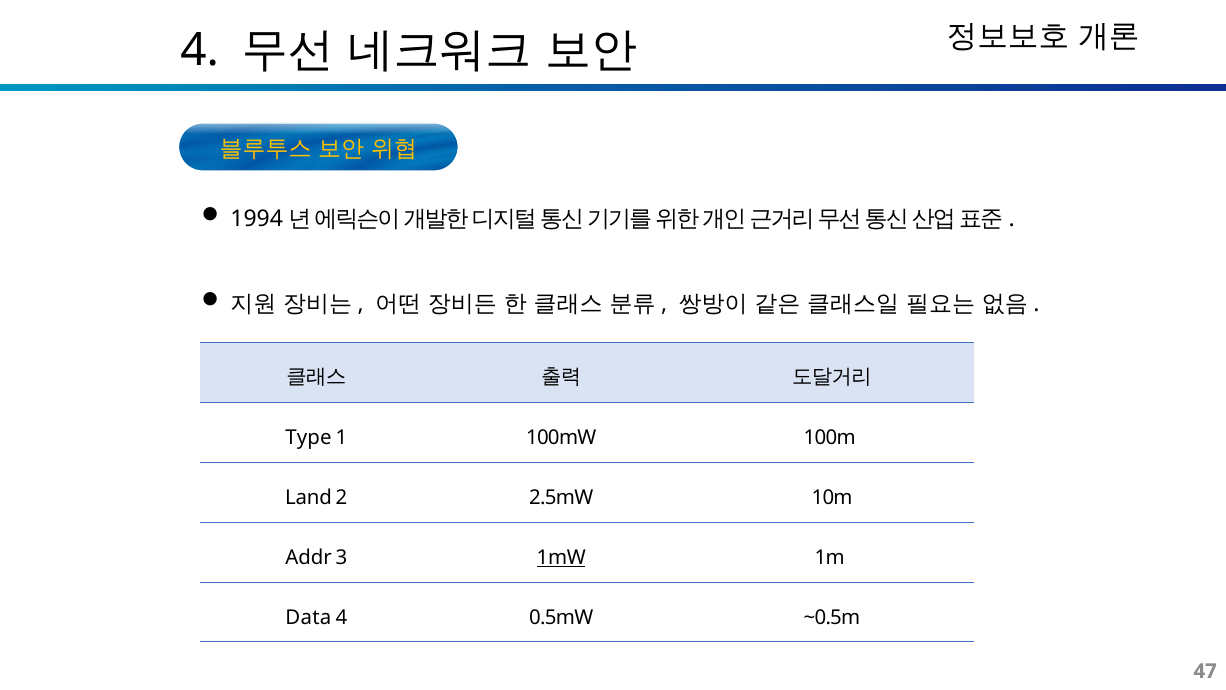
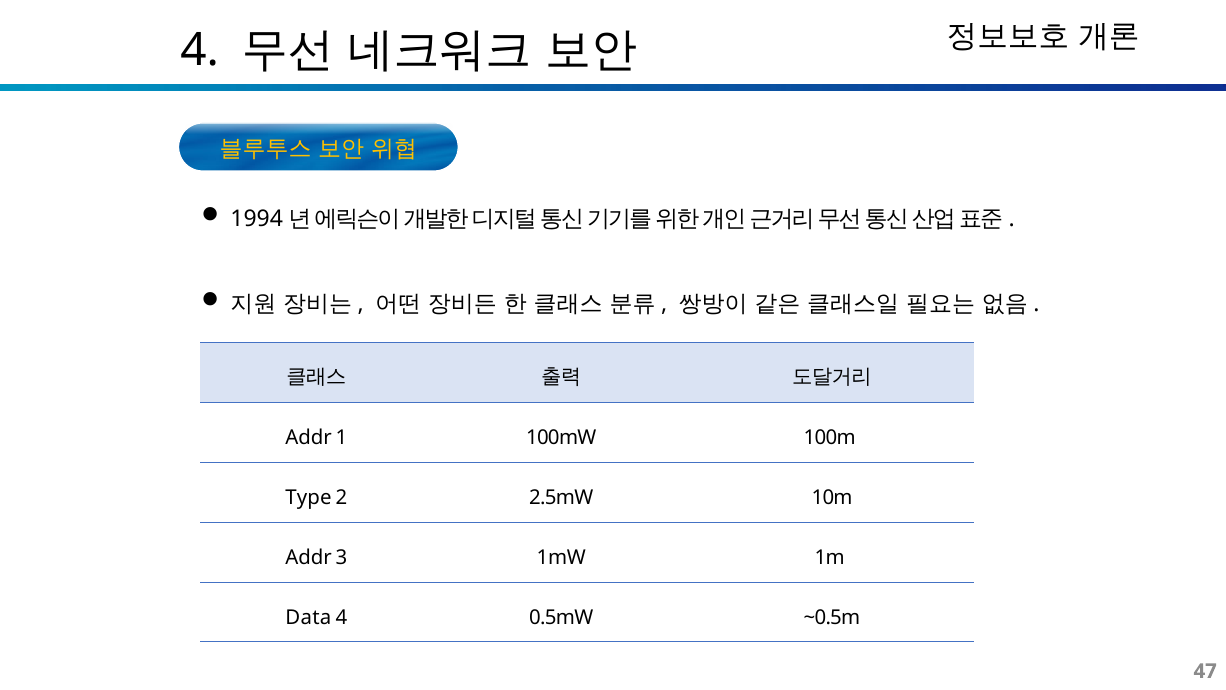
Type: Type -> Addr (309, 438)
Land: Land -> Type (308, 497)
1mW underline: present -> none (561, 557)
